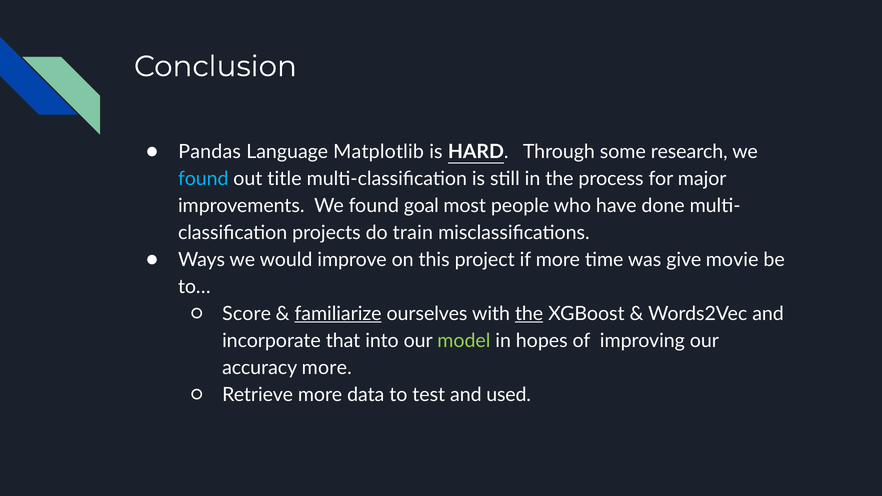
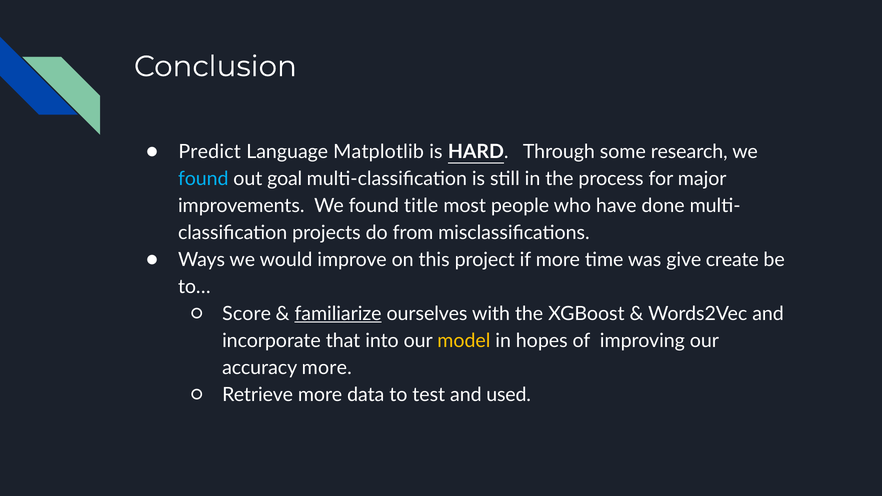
Pandas: Pandas -> Predict (210, 152)
title: title -> goal (285, 179)
goal: goal -> title (421, 206)
train: train -> from (413, 233)
movie: movie -> create (732, 260)
the underline: present -> none (529, 314)
model colour: light green -> yellow (464, 341)
